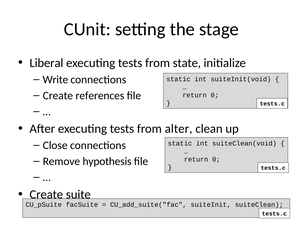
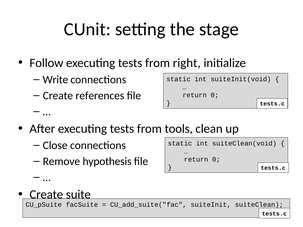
Liberal: Liberal -> Follow (46, 63)
state: state -> right (187, 63)
alter: alter -> tools (179, 129)
